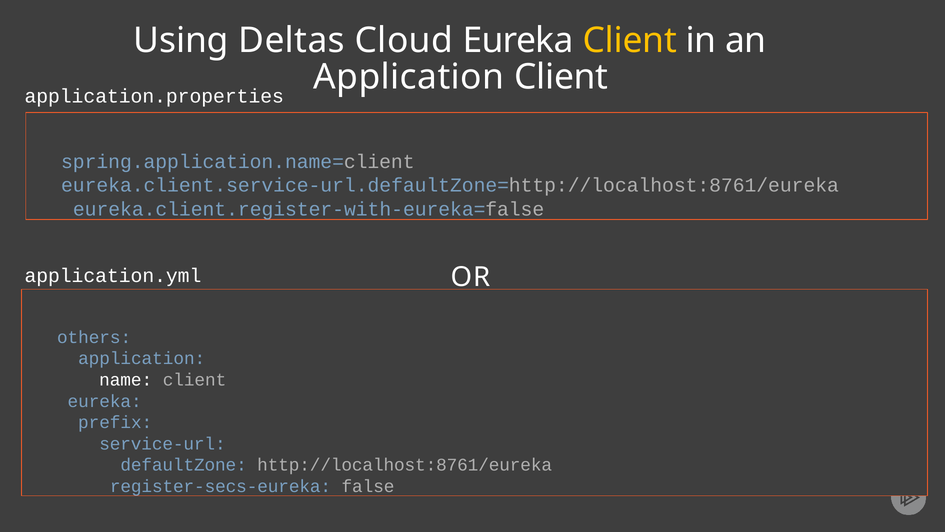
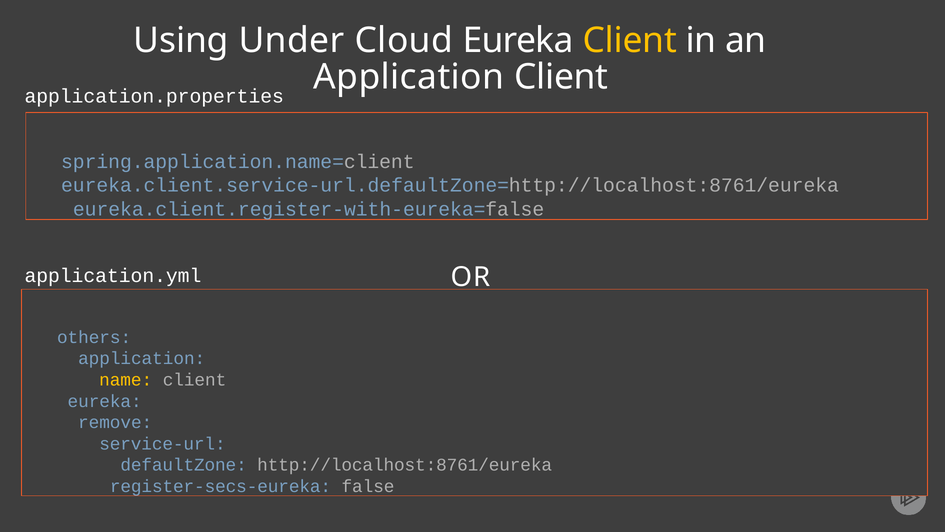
Deltas: Deltas -> Under (292, 41)
name colour: white -> yellow (126, 380)
prefix: prefix -> remove (115, 422)
